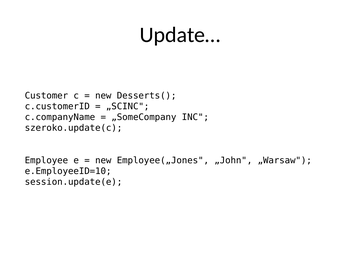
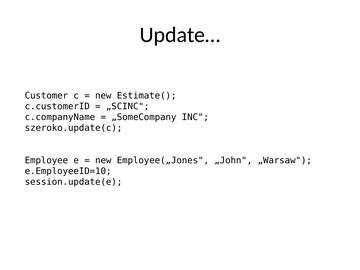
Desserts(: Desserts( -> Estimate( (147, 96)
